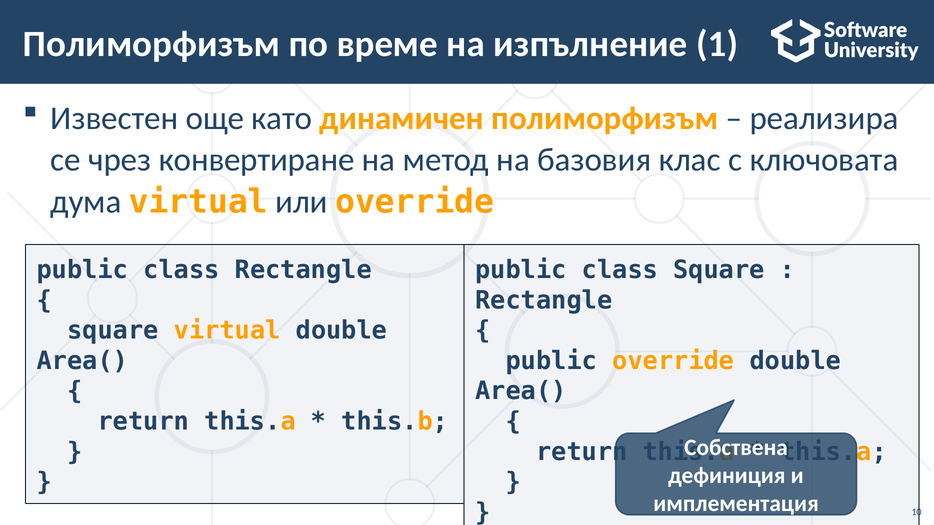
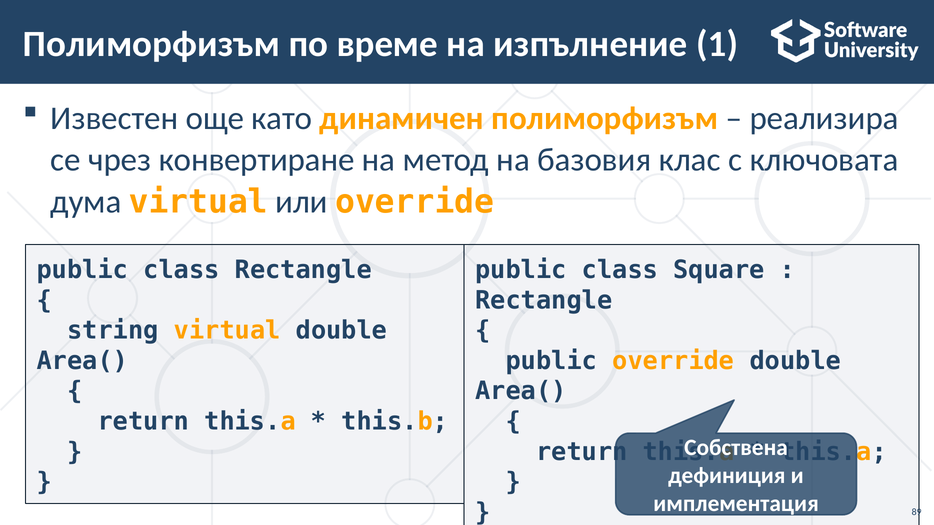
square: square -> string (113, 331)
10: 10 -> 89 (917, 512)
